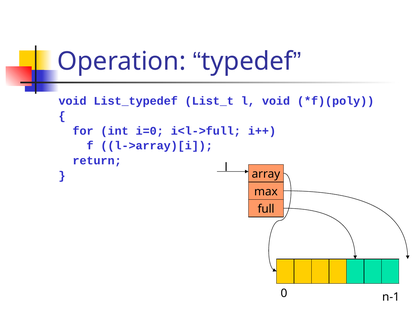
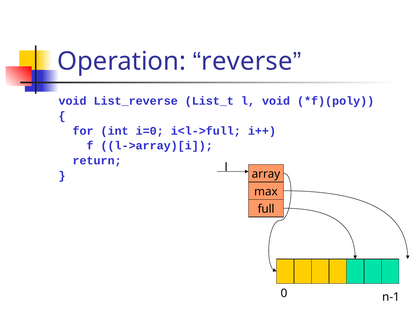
typedef: typedef -> reverse (247, 61)
List_typedef: List_typedef -> List_reverse (136, 101)
